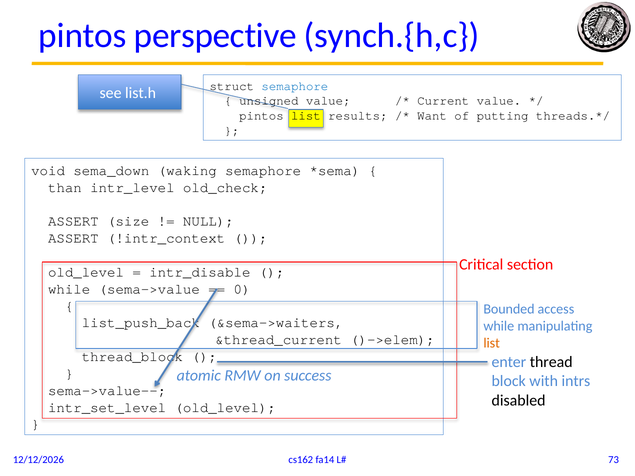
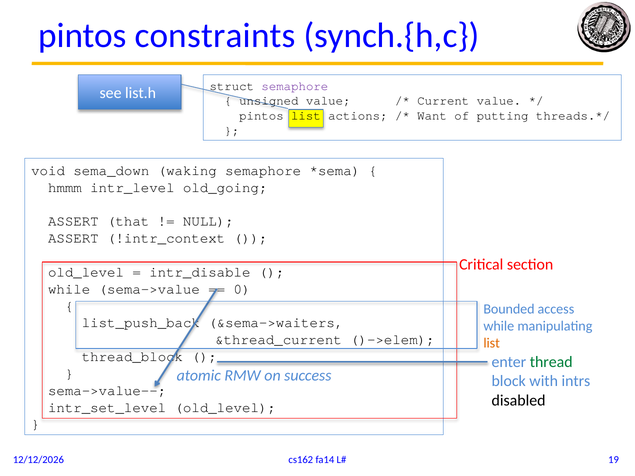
perspective: perspective -> constraints (215, 36)
semaphore colour: blue -> purple (295, 86)
results: results -> actions (358, 116)
than: than -> hmmm (65, 188)
old_check: old_check -> old_going (225, 188)
size: size -> that (128, 221)
thread colour: black -> green (551, 362)
73: 73 -> 19 (614, 460)
